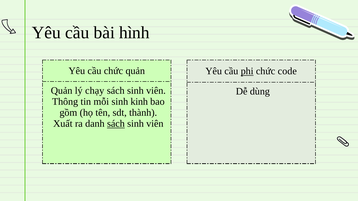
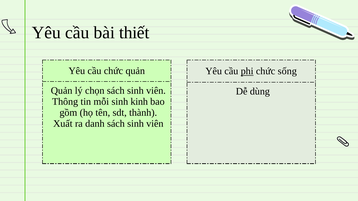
hình: hình -> thiết (134, 33)
code: code -> sống (287, 71)
chạy: chạy -> chọn (95, 91)
sách underline: present -> none (116, 124)
